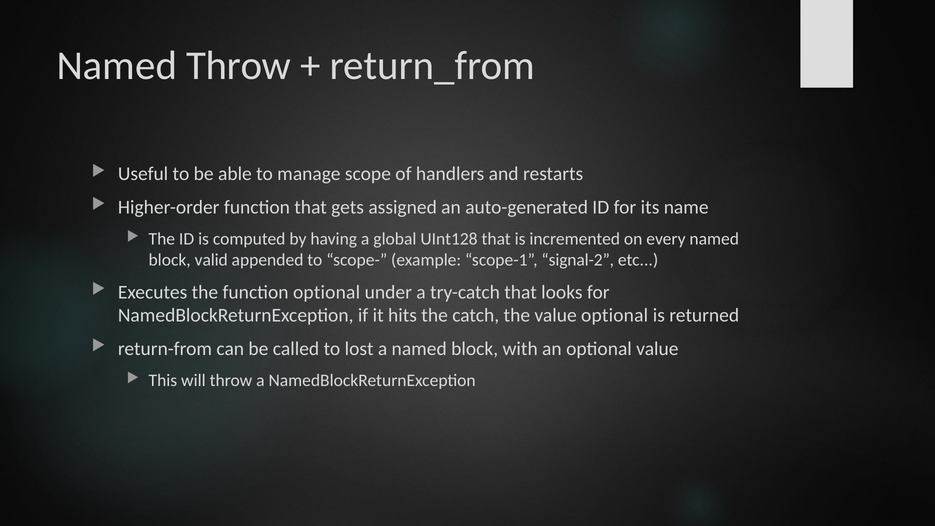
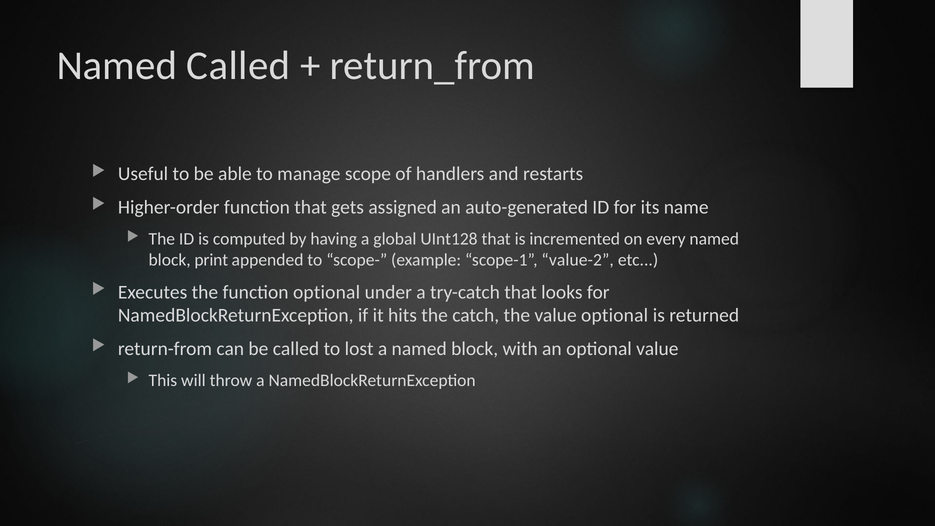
Named Throw: Throw -> Called (238, 66)
valid: valid -> print (211, 260)
signal-2: signal-2 -> value-2 (578, 260)
